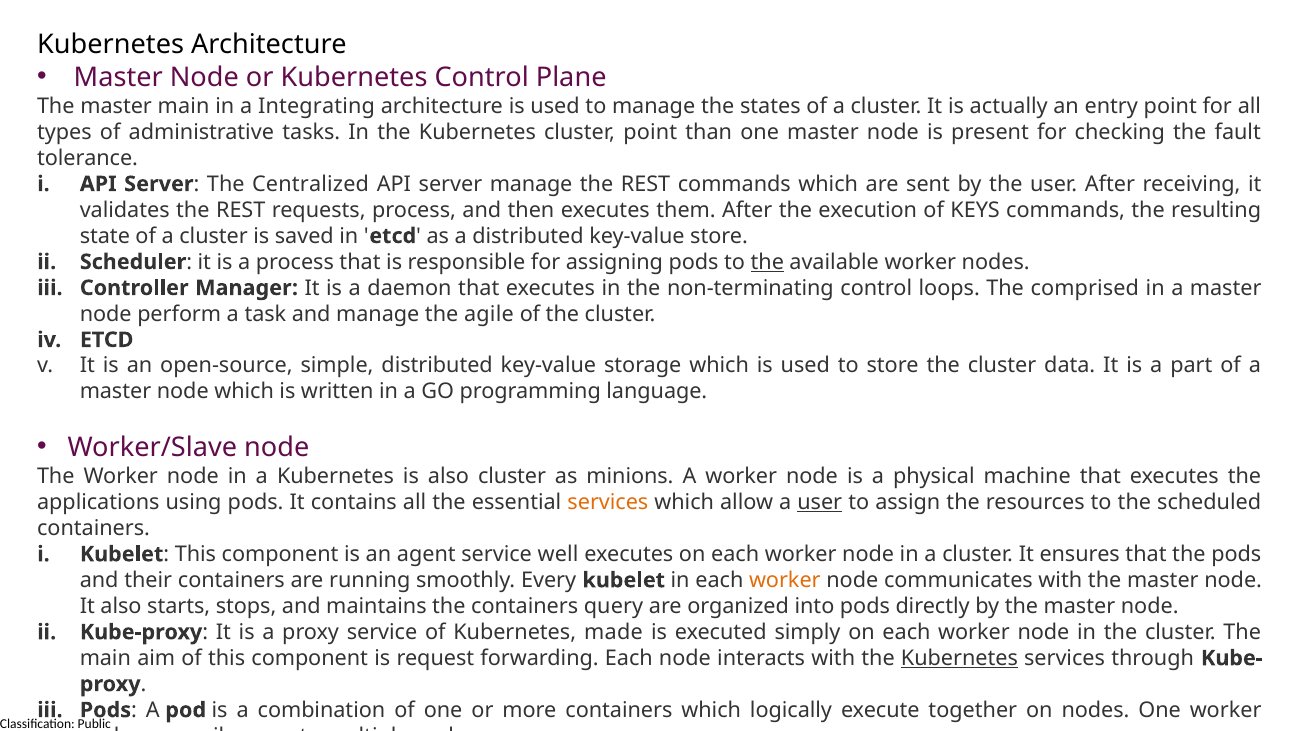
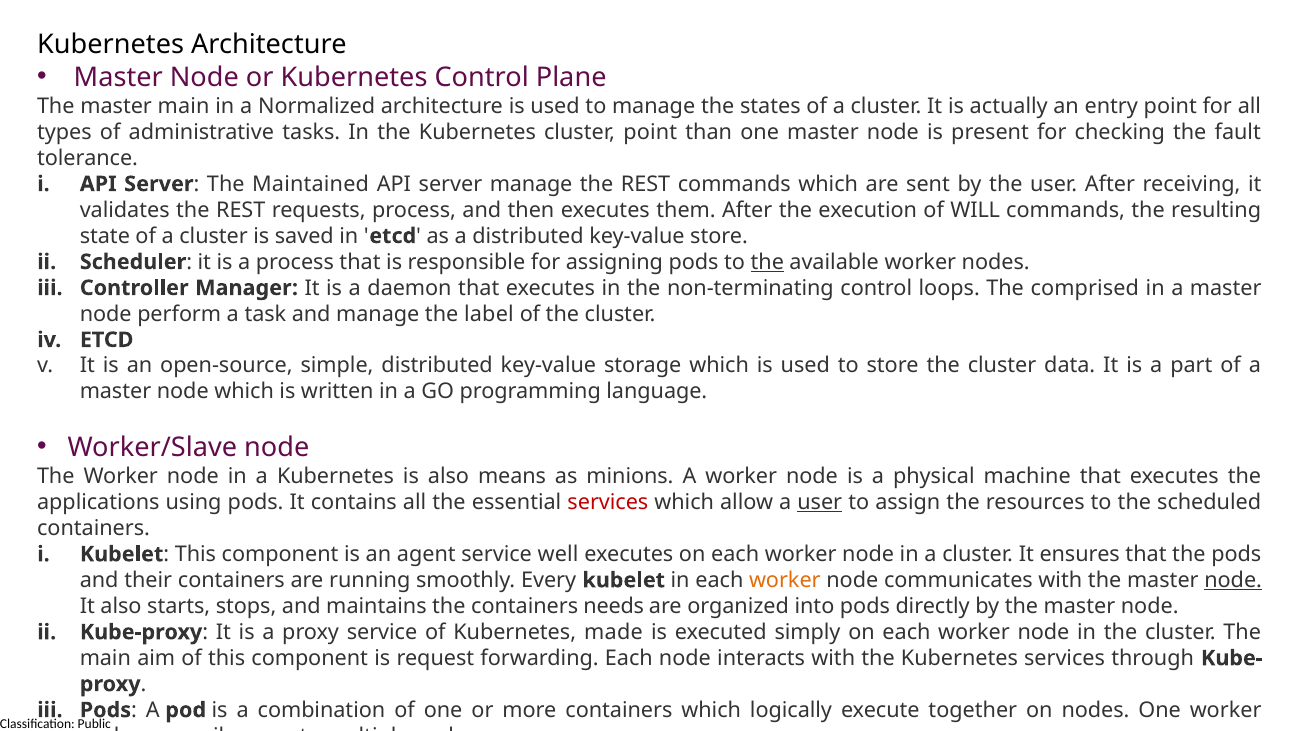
Integrating: Integrating -> Normalized (317, 106)
Centralized: Centralized -> Maintained (311, 184)
KEYS: KEYS -> WILL (975, 210)
agile: agile -> label (489, 314)
also cluster: cluster -> means (512, 476)
services colour: orange -> red (608, 502)
node underline: none -> present (1233, 580)
query: query -> needs (614, 606)
Kubernetes underline: present -> none (959, 658)
